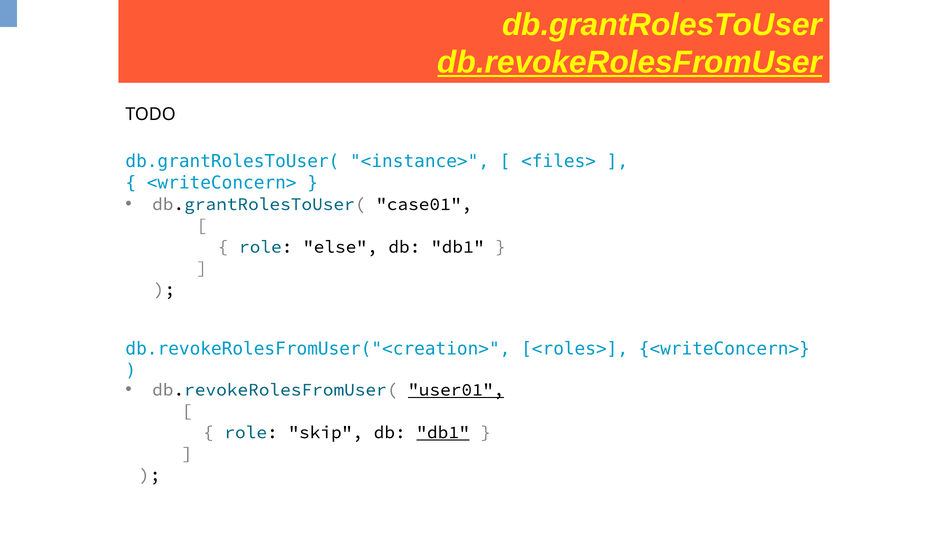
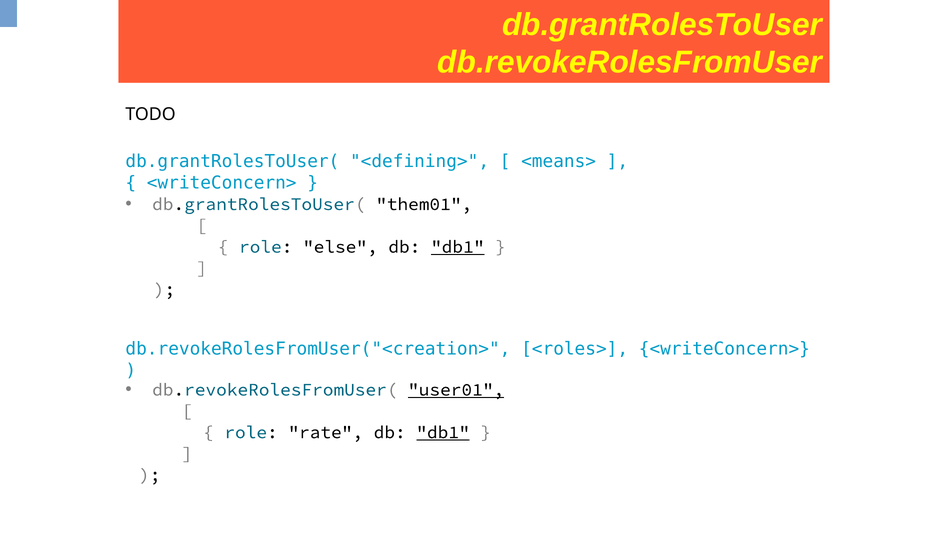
db.revokeRolesFromUser underline: present -> none (630, 63)
<instance>: <instance> -> <defining> (420, 162)
<files>: <files> -> <means> (559, 162)
case01: case01 -> them01 (424, 204)
db1 underline: none -> present (458, 247)
skip: skip -> rate (326, 433)
